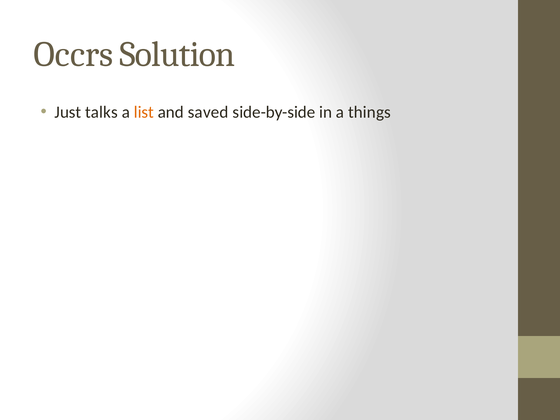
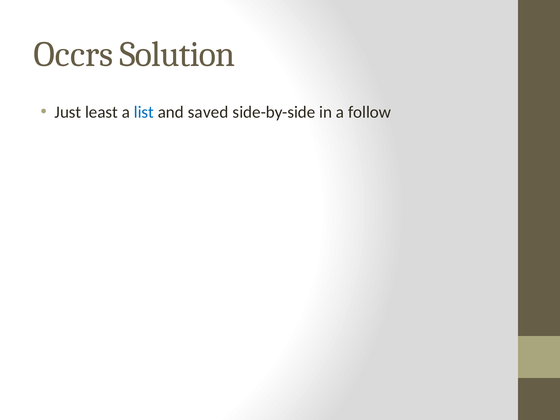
talks: talks -> least (102, 112)
list colour: orange -> blue (144, 112)
things: things -> follow (370, 112)
